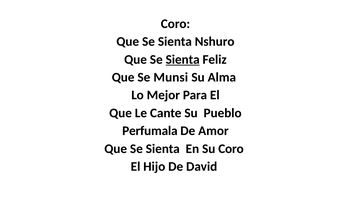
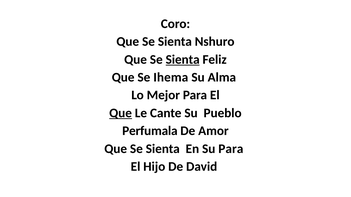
Munsi: Munsi -> Ihema (171, 77)
Que underline: none -> present (121, 113)
Su Coro: Coro -> Para (231, 149)
